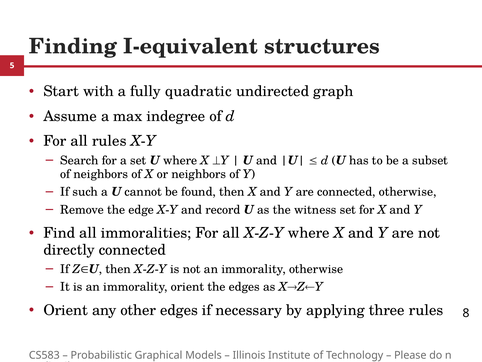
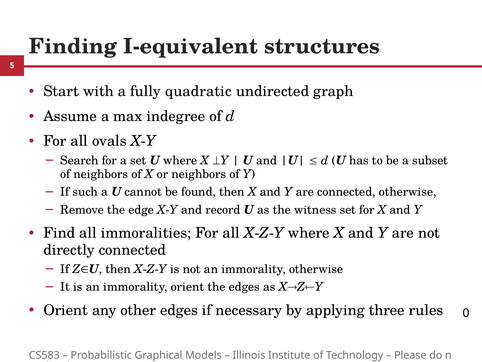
all rules: rules -> ovals (109, 141)
8: 8 -> 0 (466, 313)
